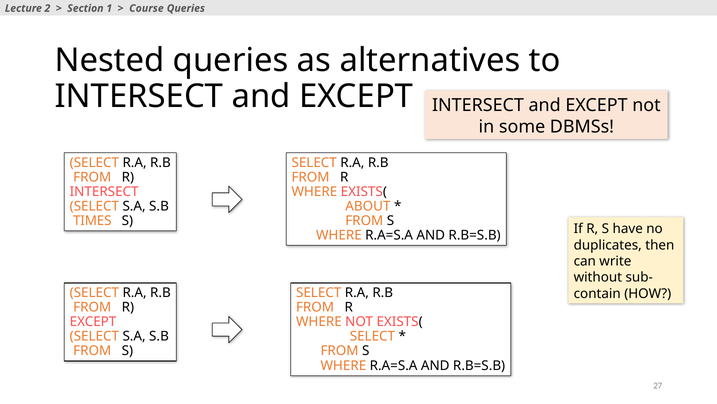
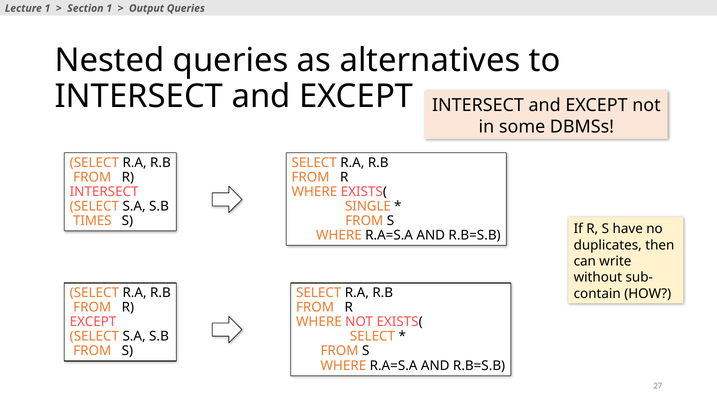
Lecture 2: 2 -> 1 (47, 8)
Course: Course -> Output (146, 8)
ABOUT: ABOUT -> SINGLE (368, 206)
